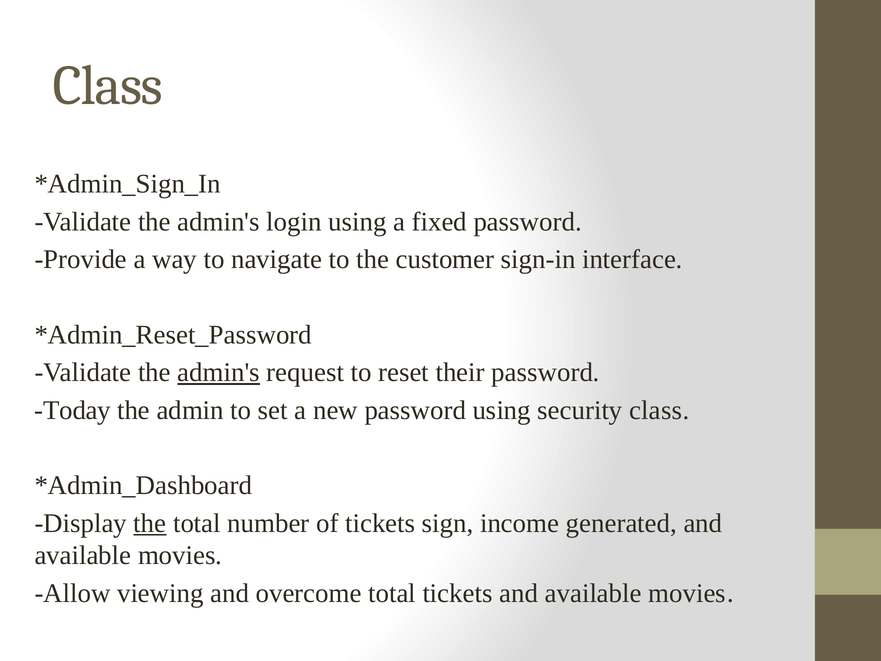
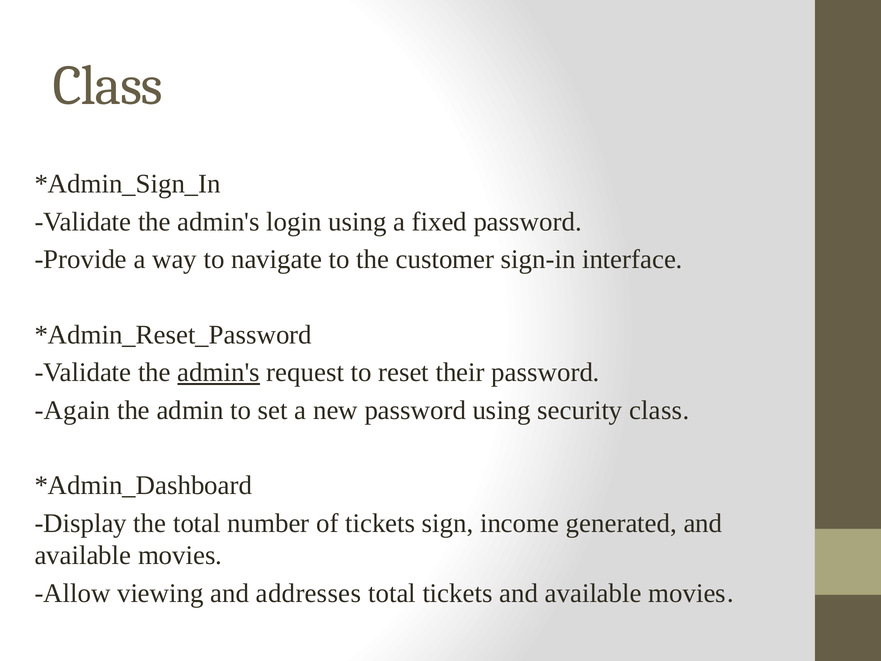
Today: Today -> Again (72, 410)
the underline: present -> none (150, 523)
overcome: overcome -> addresses (308, 593)
